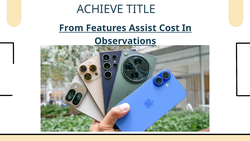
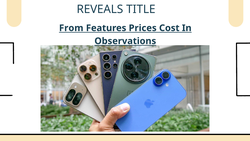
ACHIEVE: ACHIEVE -> REVEALS (100, 9)
Assist: Assist -> Prices (143, 28)
